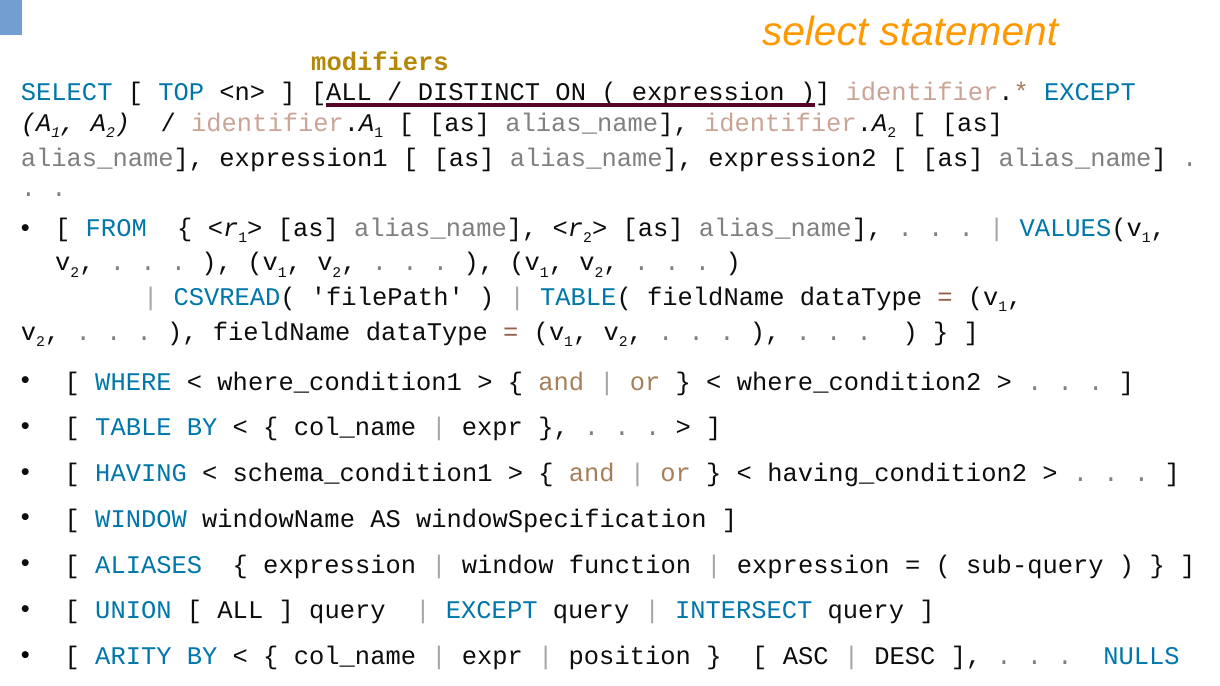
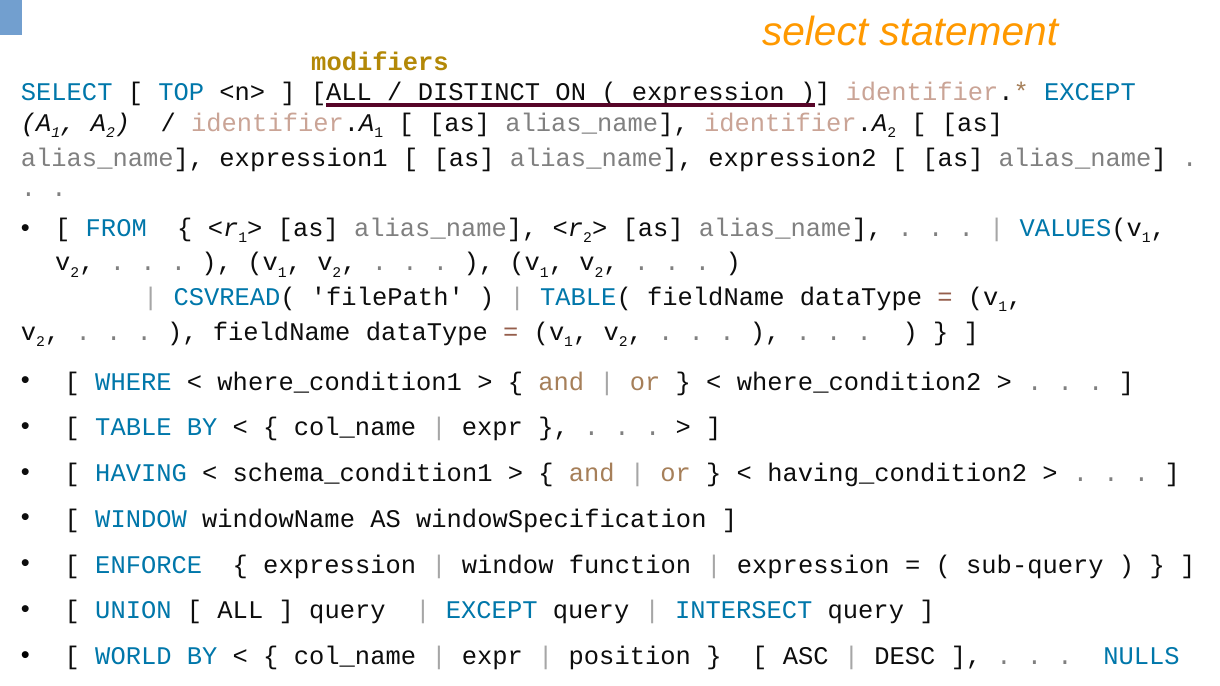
ALIASES: ALIASES -> ENFORCE (149, 565)
ARITY: ARITY -> WORLD (133, 656)
